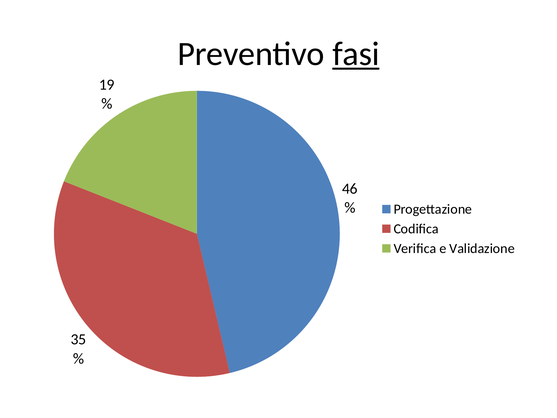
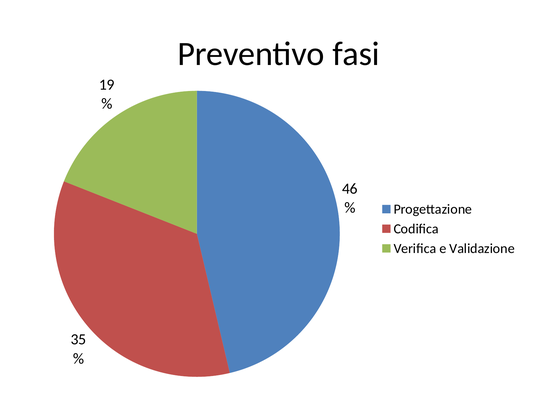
fasi underline: present -> none (356, 54)
